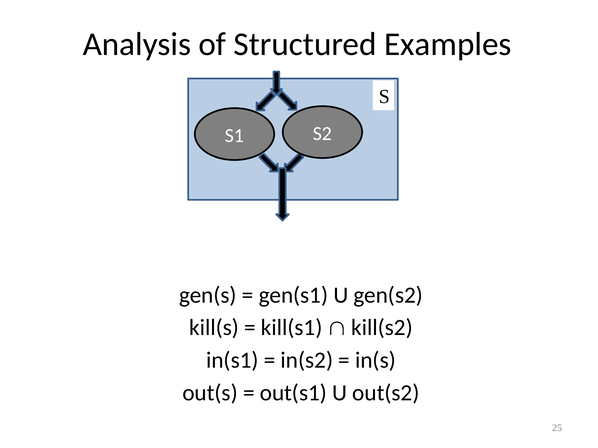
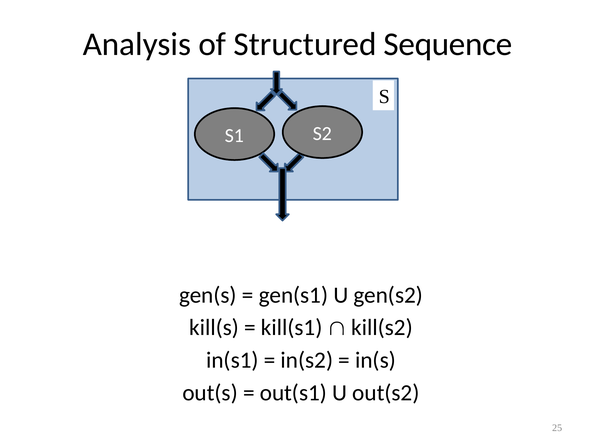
Examples: Examples -> Sequence (448, 44)
